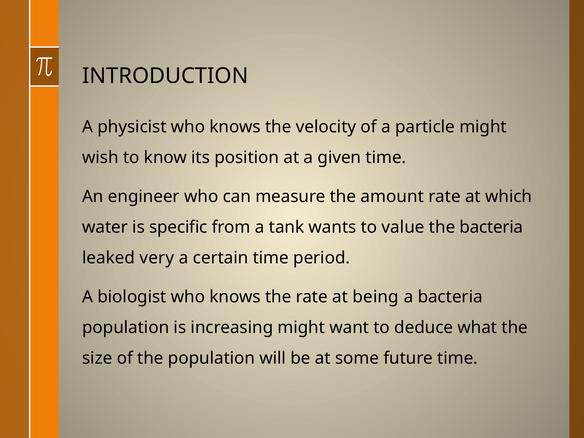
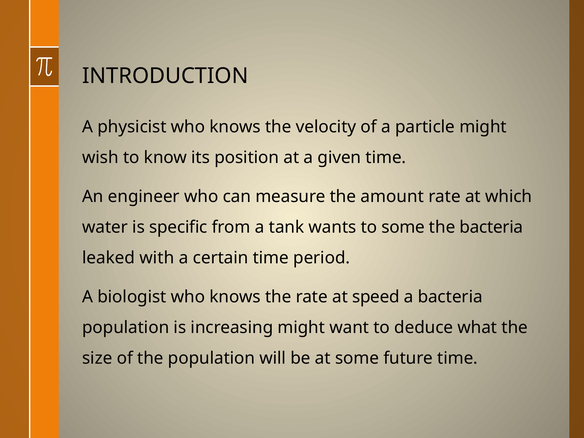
to value: value -> some (403, 227)
very: very -> with (157, 258)
being: being -> speed (376, 297)
